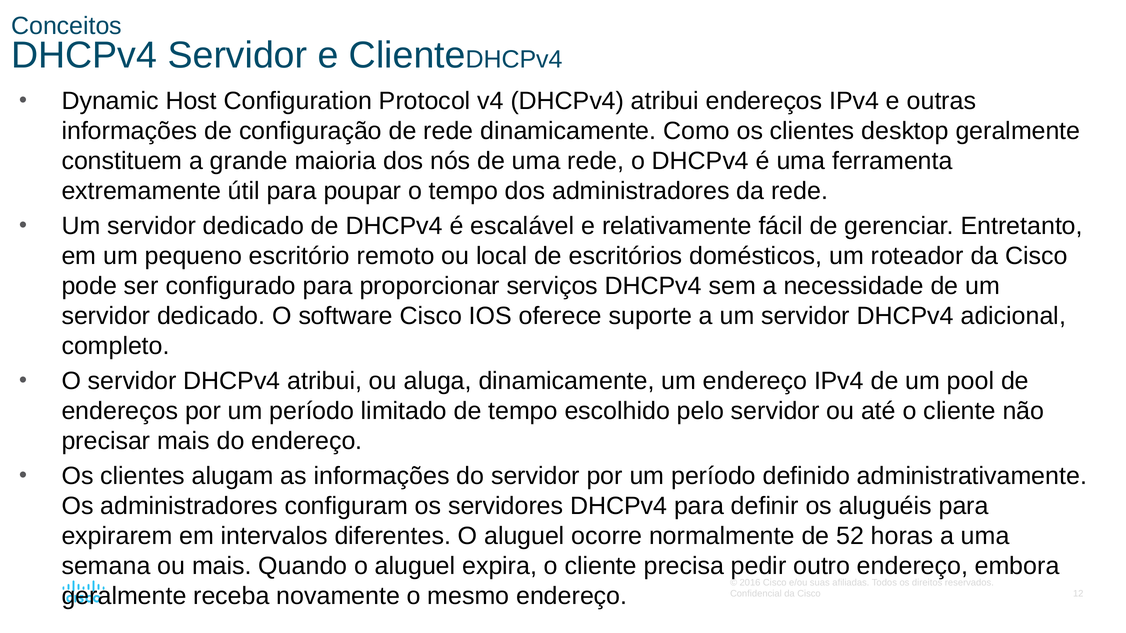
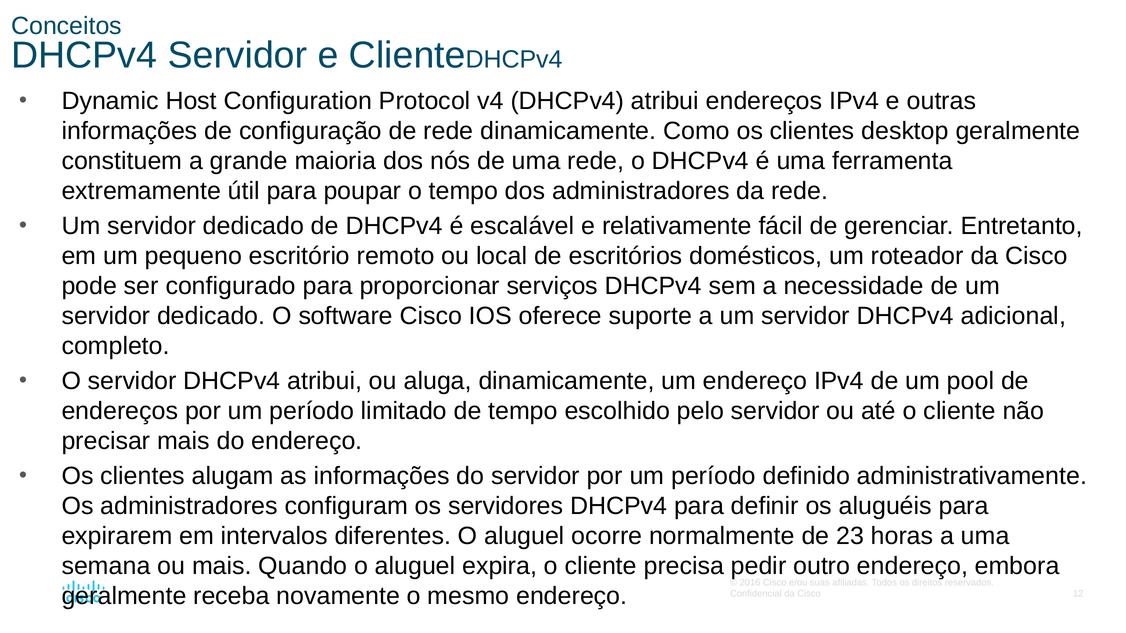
52: 52 -> 23 (850, 536)
